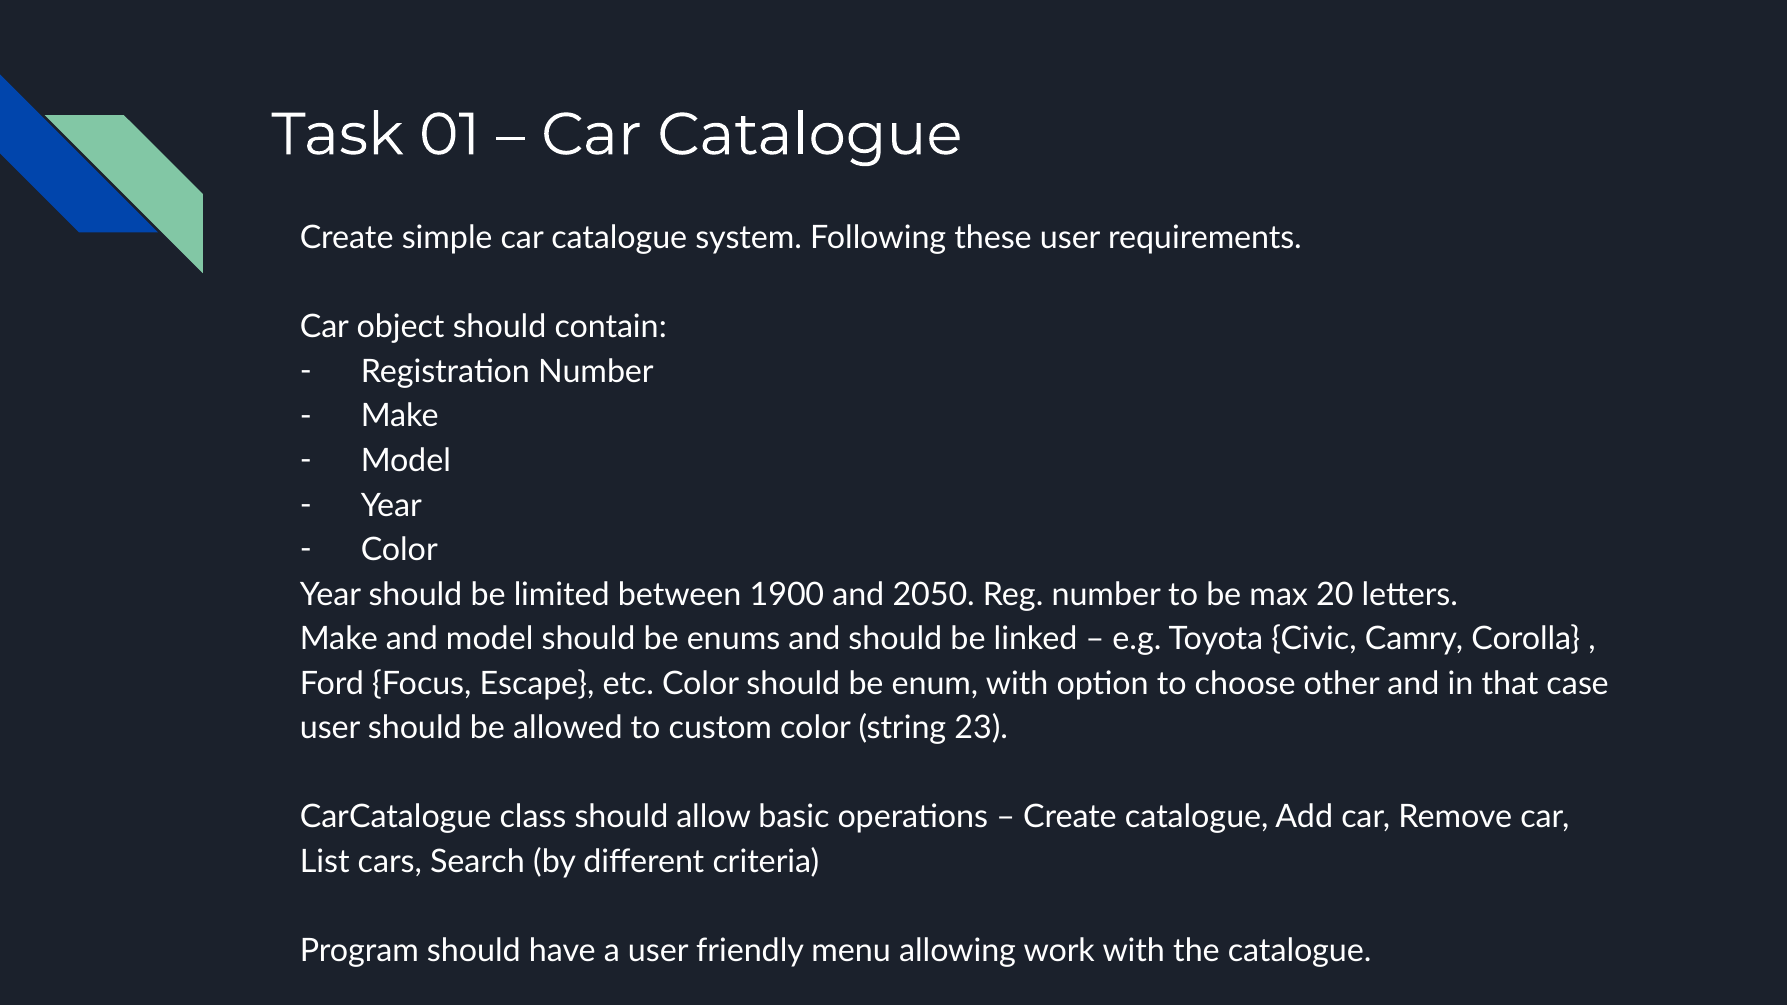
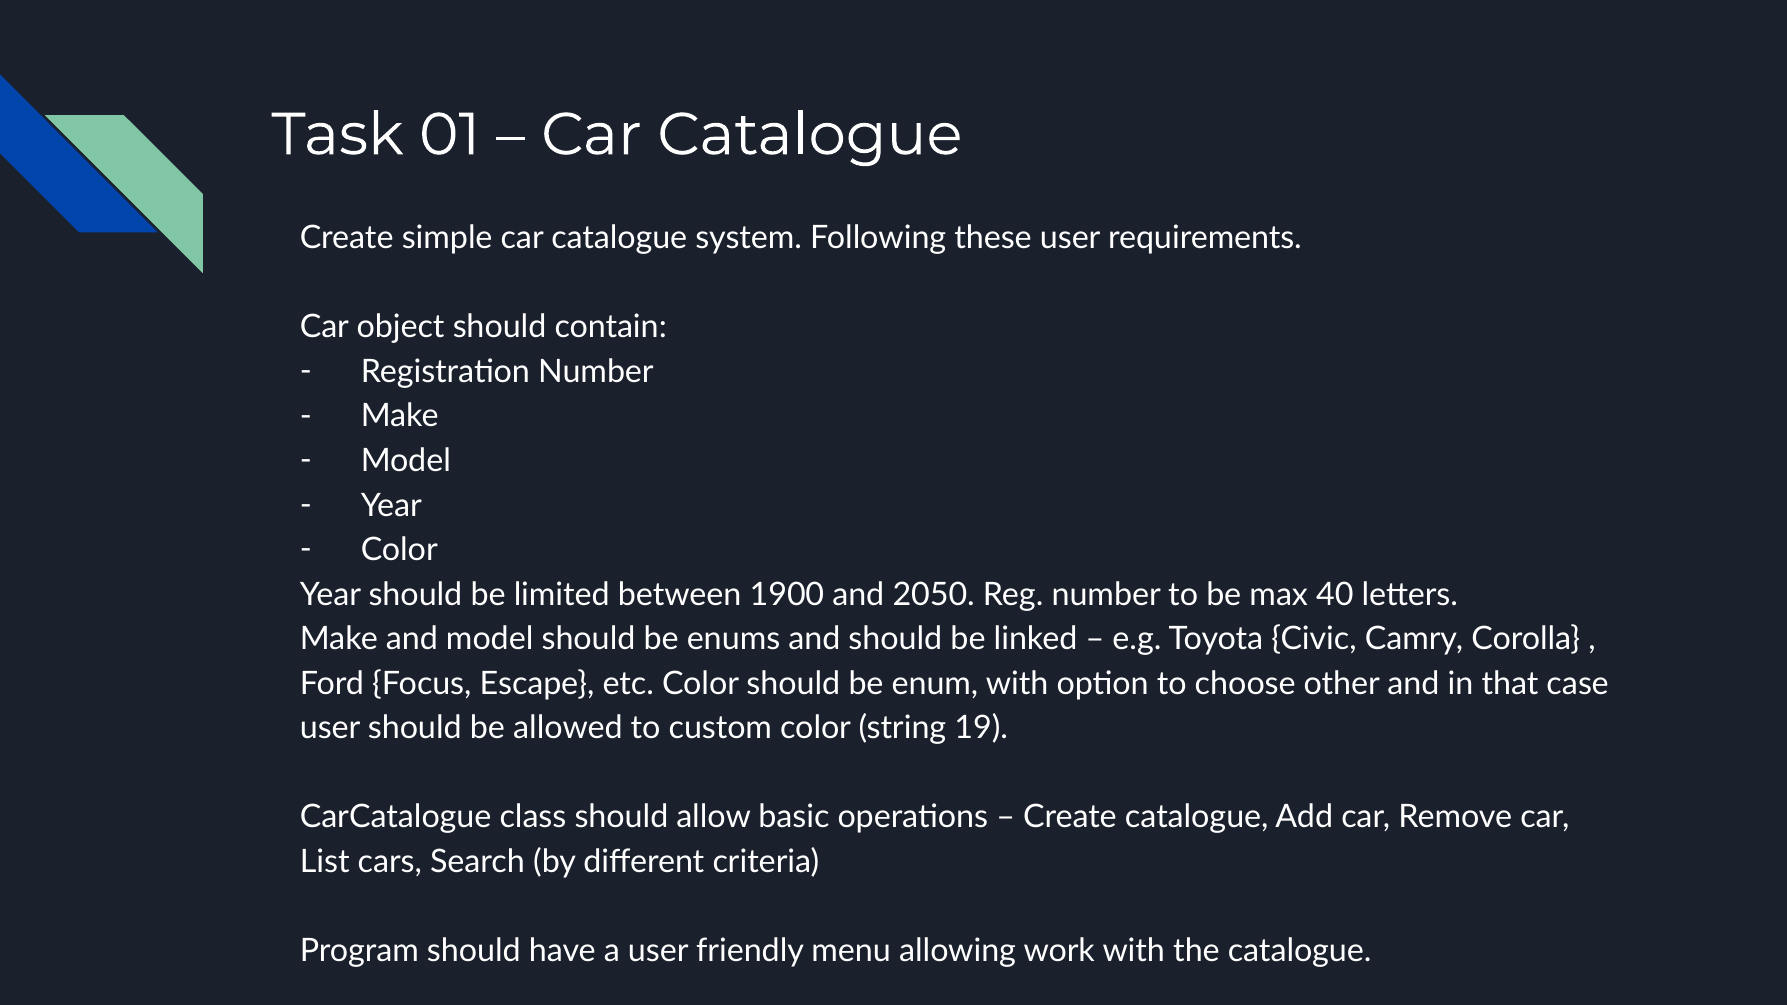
20: 20 -> 40 (1335, 595)
23: 23 -> 19 (981, 728)
